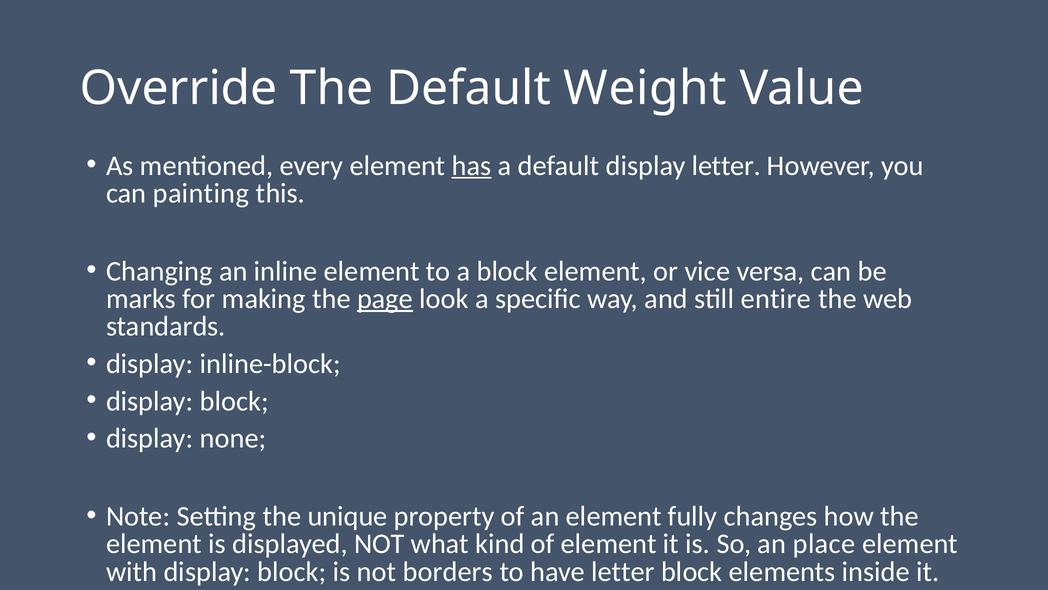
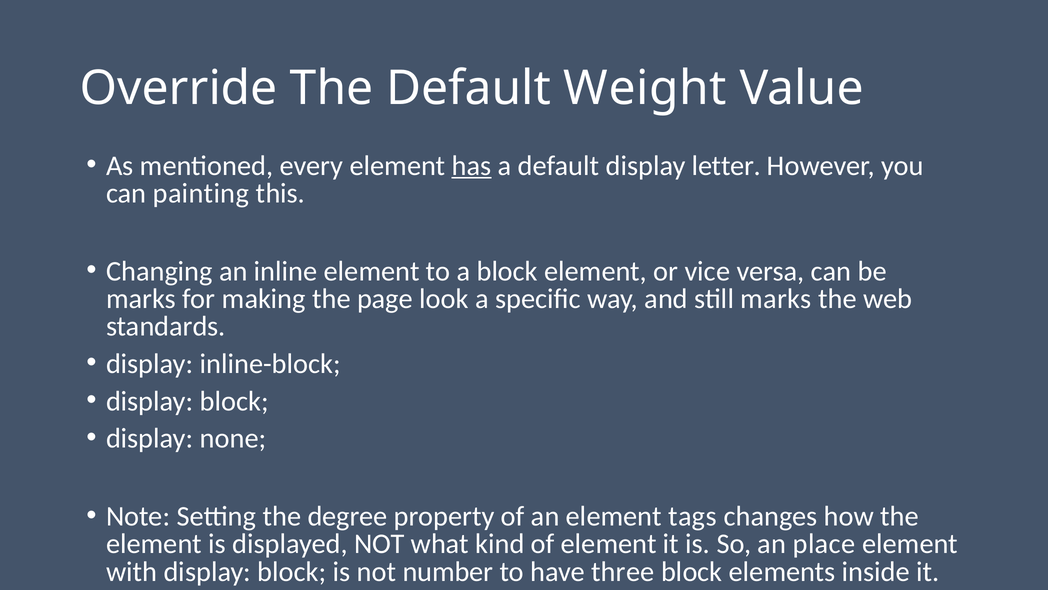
page underline: present -> none (385, 299)
still entire: entire -> marks (776, 299)
unique: unique -> degree (348, 516)
fully: fully -> tags (692, 516)
borders: borders -> number (448, 571)
have letter: letter -> three (623, 571)
